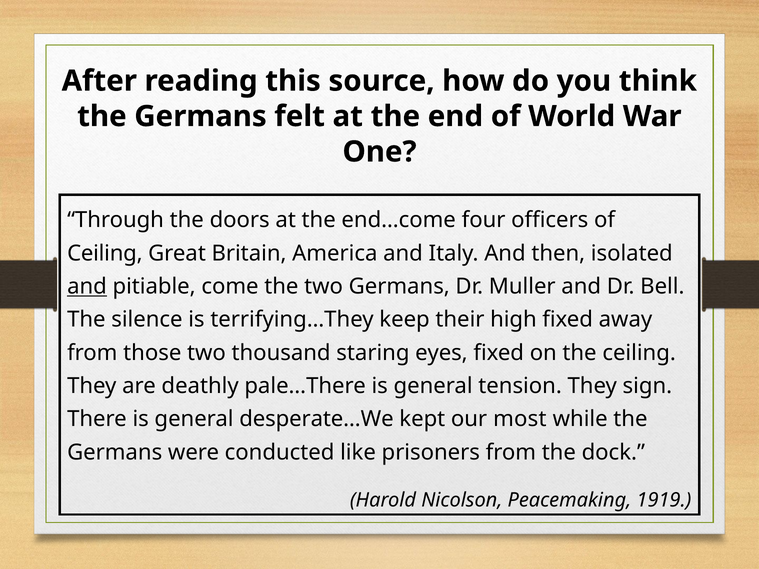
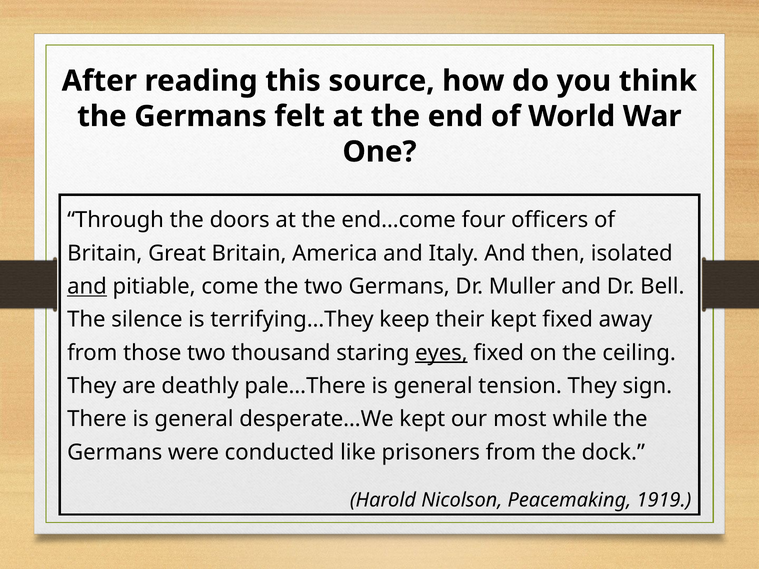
Ceiling: Ceiling -> Britain (105, 253)
their high: high -> kept (513, 320)
eyes underline: none -> present (441, 353)
